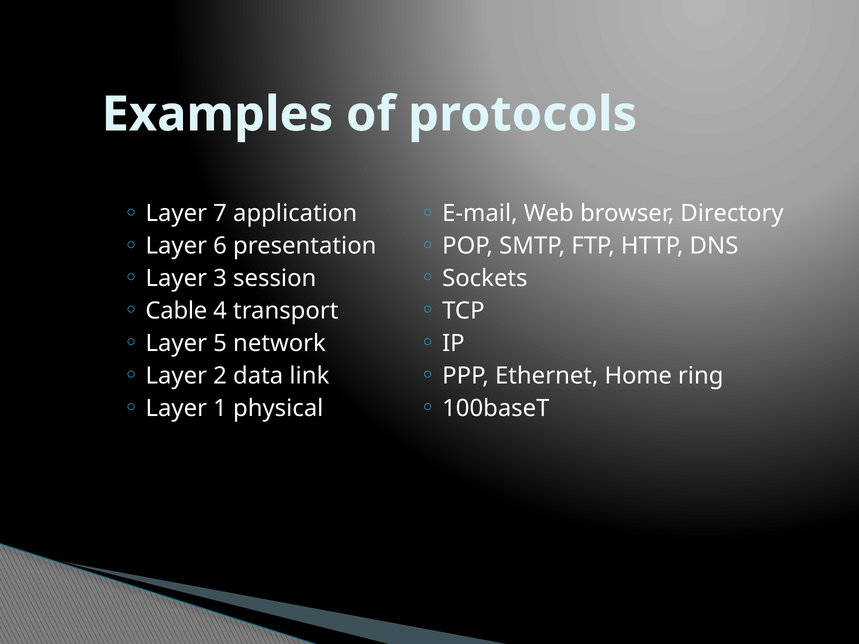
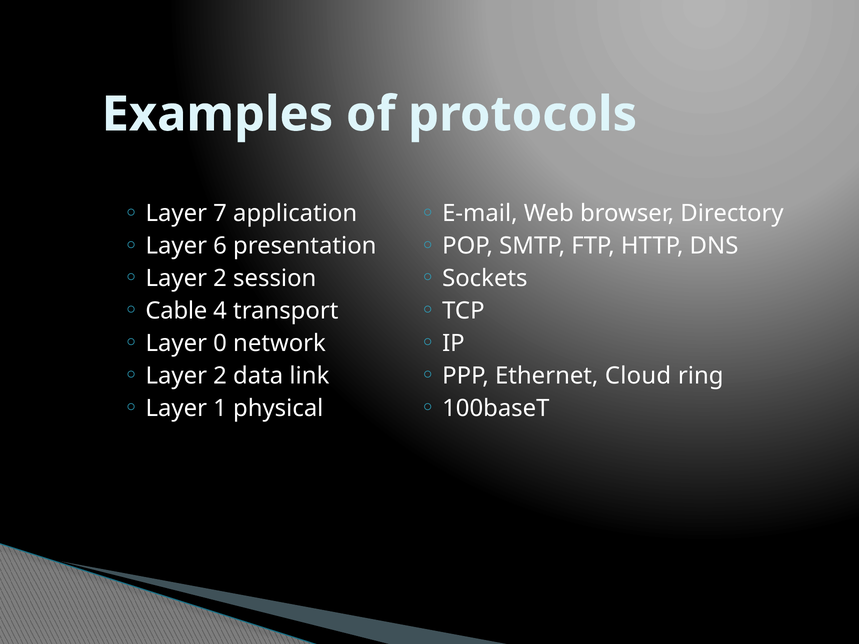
3: 3 -> 2 (220, 278)
5: 5 -> 0 (220, 343)
Home: Home -> Cloud (638, 376)
